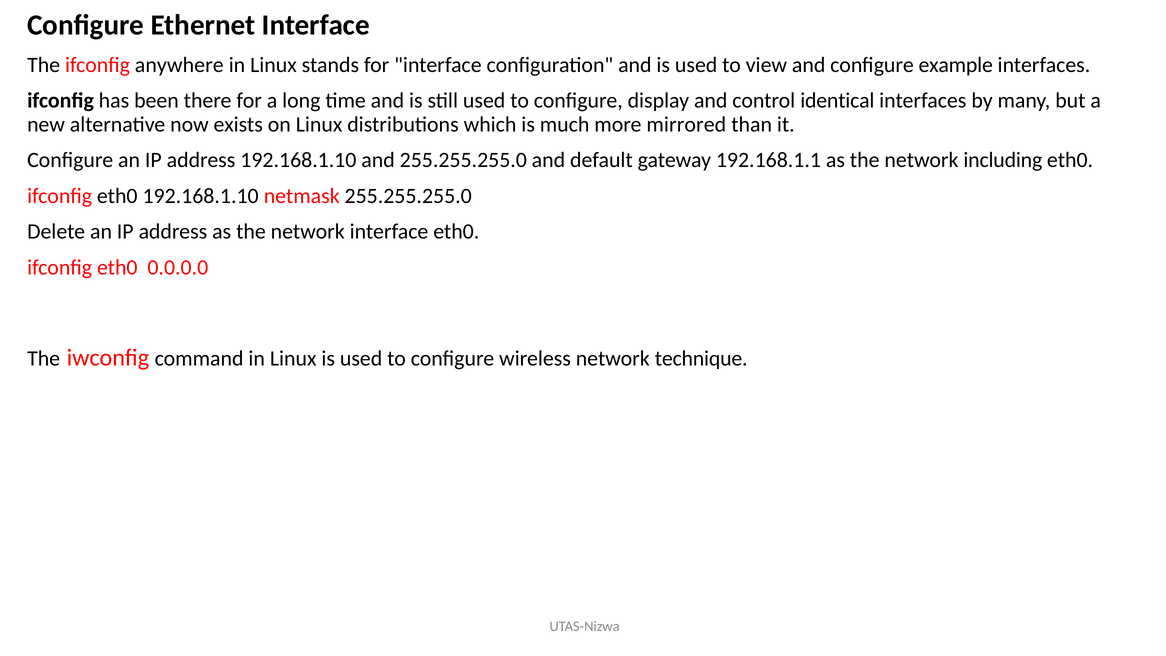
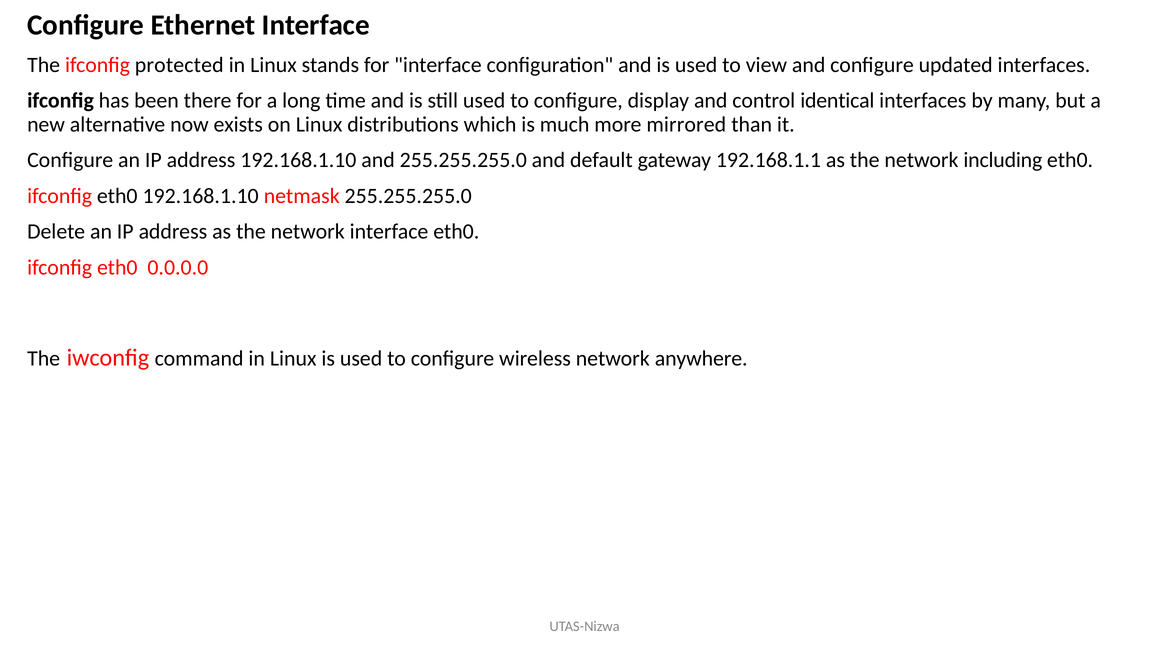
anywhere: anywhere -> protected (179, 65)
example: example -> updated (956, 65)
technique: technique -> anywhere (701, 358)
